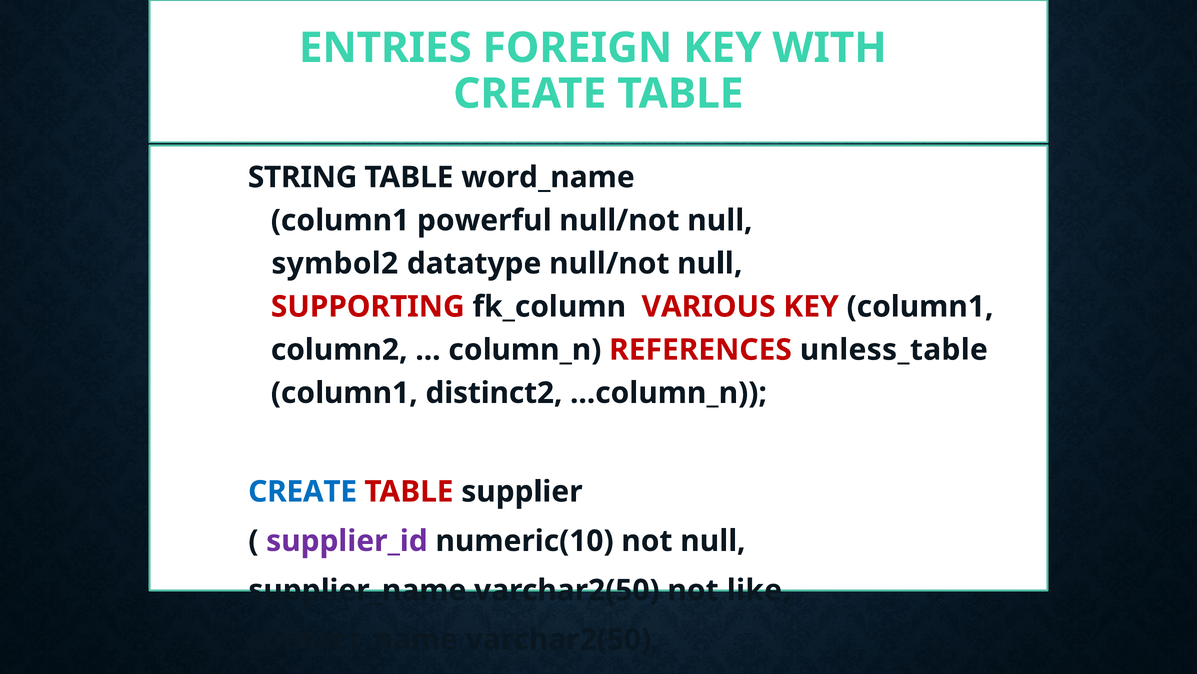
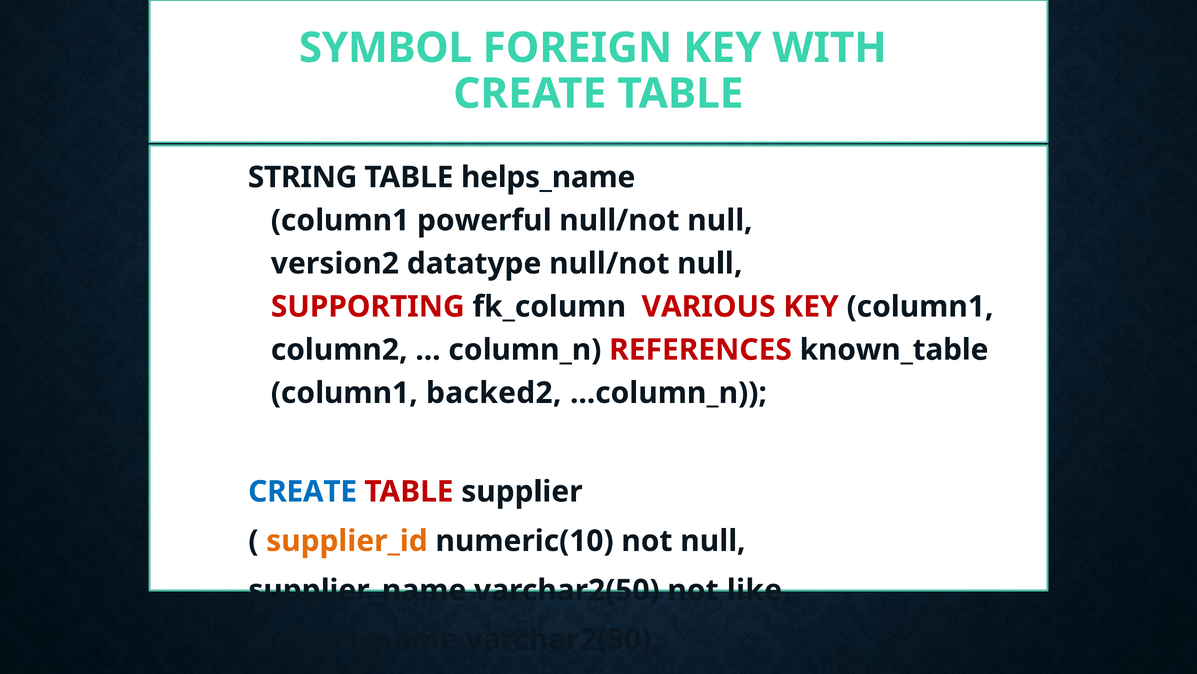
ENTRIES: ENTRIES -> SYMBOL (385, 48)
word_name: word_name -> helps_name (548, 177)
symbol2: symbol2 -> version2 (335, 263)
unless_table: unless_table -> known_table (894, 350)
distinct2: distinct2 -> backed2 (494, 393)
supplier_id colour: purple -> orange (347, 541)
